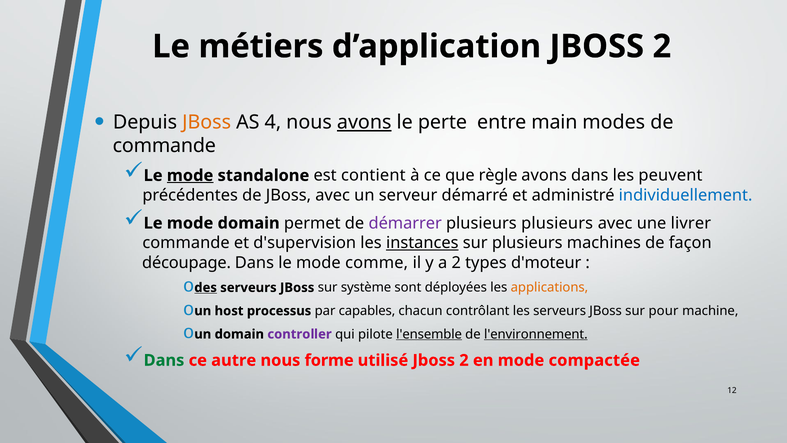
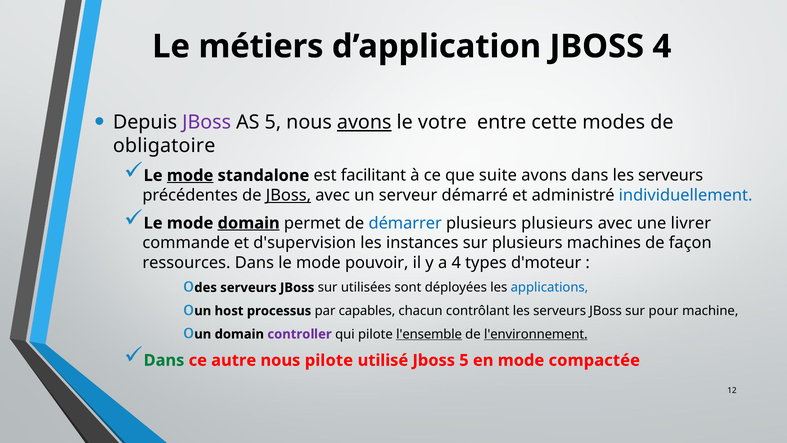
d’application JBOSS 2: 2 -> 4 (662, 46)
JBoss colour: orange -> purple (207, 122)
AS 4: 4 -> 5 (273, 122)
perte: perte -> votre (442, 122)
main: main -> cette (554, 122)
commande: commande -> obligatoire (164, 146)
contient: contient -> facilitant (373, 175)
règle: règle -> suite (498, 175)
dans les peuvent: peuvent -> serveurs (671, 175)
JBoss underline: none -> present (288, 195)
domain underline: none -> present (249, 223)
démarrer colour: purple -> blue (405, 223)
instances underline: present -> none (422, 243)
découpage: découpage -> ressources (186, 262)
comme: comme -> pouvoir (377, 262)
a 2: 2 -> 4 (456, 262)
des underline: present -> none (206, 287)
système: système -> utilisées (366, 287)
applications colour: orange -> blue (549, 287)
nous forme: forme -> pilote (329, 360)
utilisé Jboss 2: 2 -> 5 (464, 360)
